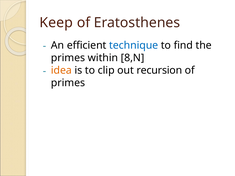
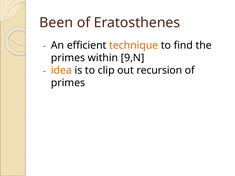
Keep: Keep -> Been (56, 23)
technique colour: blue -> orange (134, 45)
8,N: 8,N -> 9,N (133, 58)
